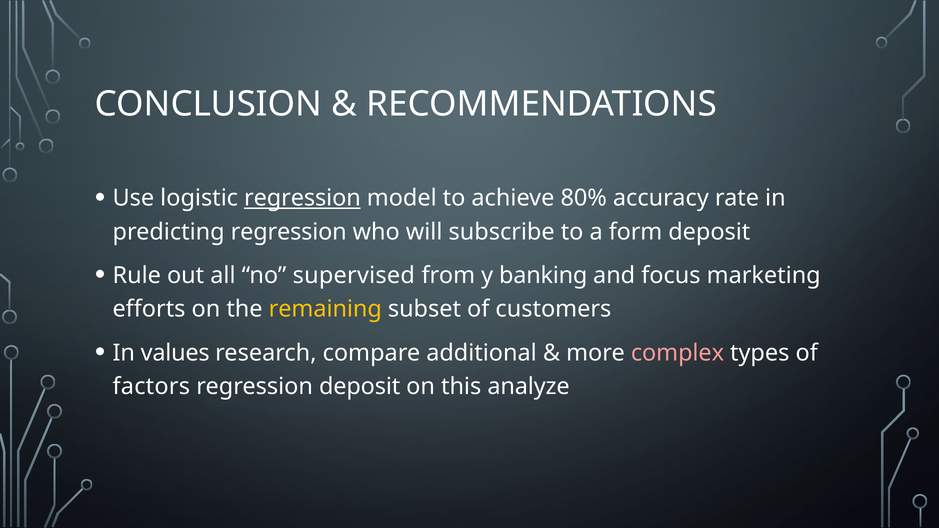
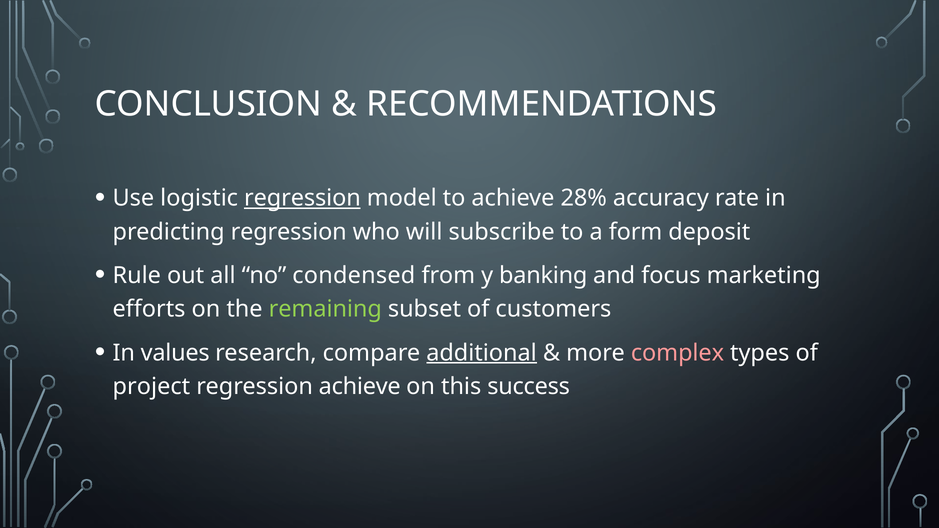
80%: 80% -> 28% (584, 198)
supervised: supervised -> condensed (354, 276)
remaining colour: yellow -> light green (325, 309)
additional underline: none -> present (482, 353)
factors: factors -> project (151, 387)
regression deposit: deposit -> achieve (360, 387)
analyze: analyze -> success (529, 387)
